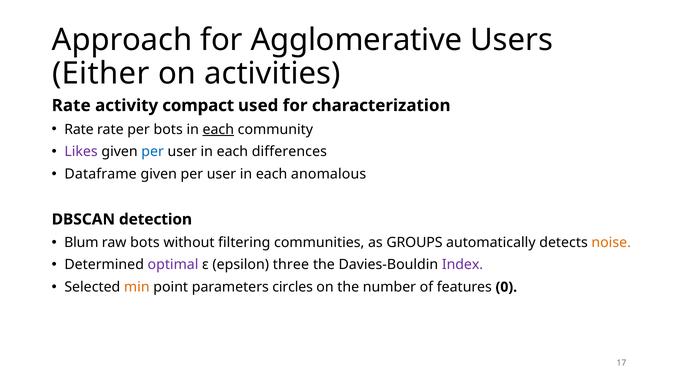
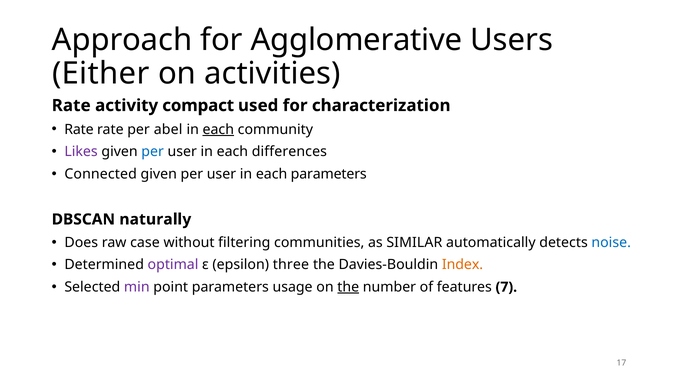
per bots: bots -> abel (168, 129)
Dataframe: Dataframe -> Connected (101, 174)
each anomalous: anomalous -> parameters (329, 174)
detection: detection -> naturally (155, 220)
Blum: Blum -> Does (81, 243)
raw bots: bots -> case (145, 243)
GROUPS: GROUPS -> SIMILAR (414, 243)
noise colour: orange -> blue (611, 243)
Index colour: purple -> orange (463, 265)
min colour: orange -> purple (137, 287)
circles: circles -> usage (293, 287)
the underline: none -> present (348, 287)
0: 0 -> 7 (506, 287)
